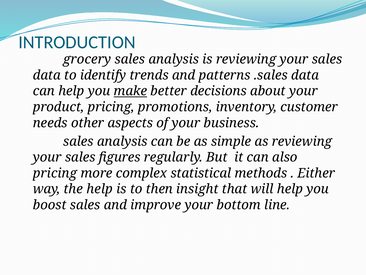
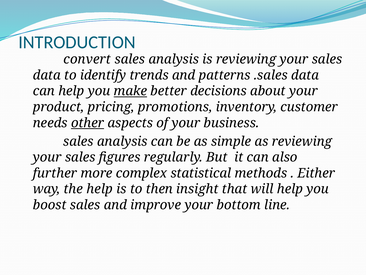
grocery: grocery -> convert (87, 59)
other underline: none -> present (88, 123)
pricing: pricing -> further (55, 173)
